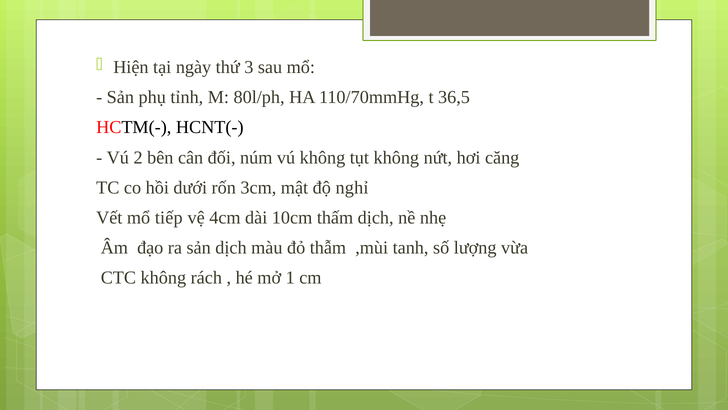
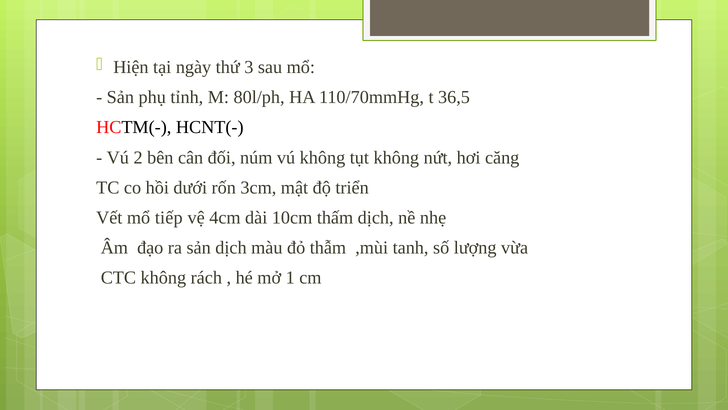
nghỉ: nghỉ -> triển (352, 187)
